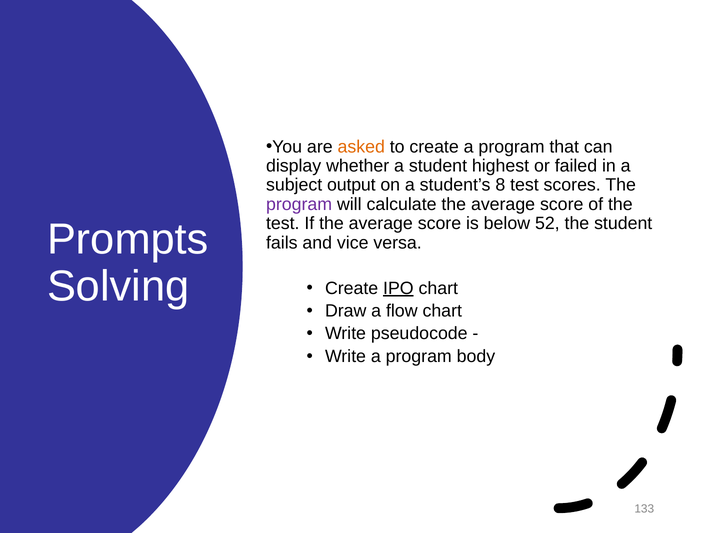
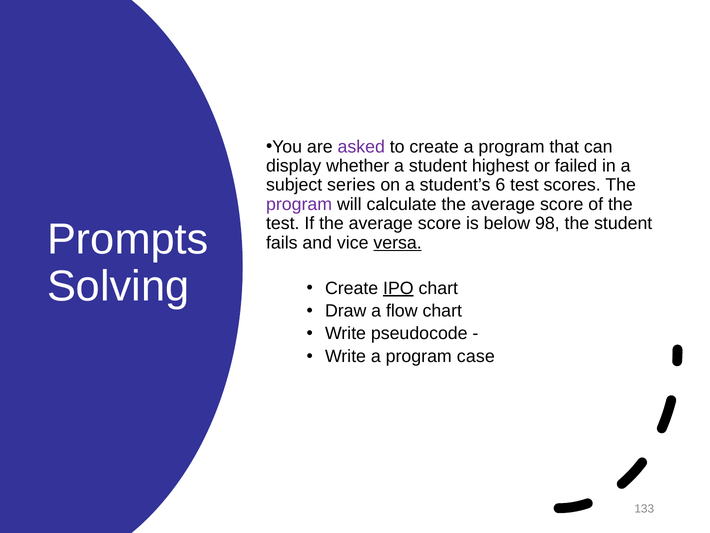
asked colour: orange -> purple (361, 147)
output: output -> series (351, 185)
8: 8 -> 6 (500, 185)
52: 52 -> 98 (547, 223)
versa underline: none -> present (398, 242)
body: body -> case (476, 356)
